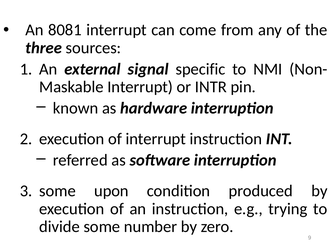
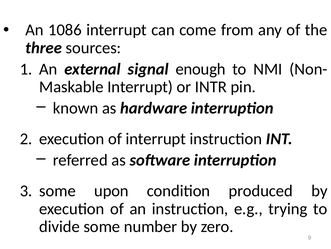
8081: 8081 -> 1086 (65, 30)
specific: specific -> enough (201, 69)
